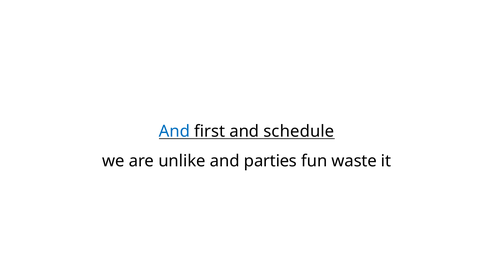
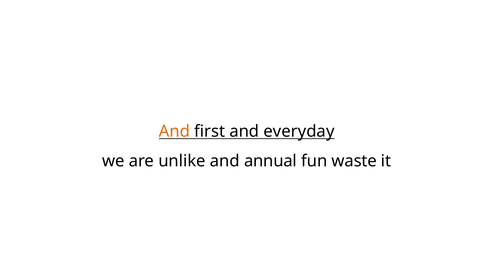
And colour: blue -> orange (174, 131)
schedule: schedule -> everyday (299, 131)
parties: parties -> annual (270, 161)
